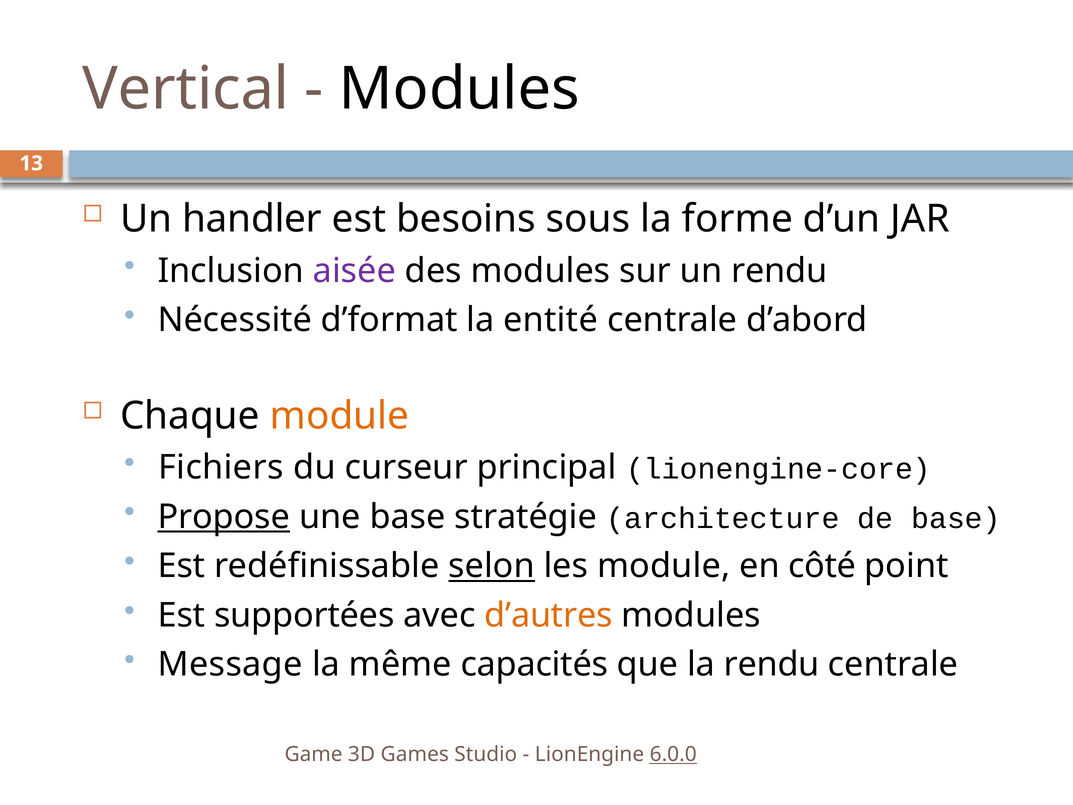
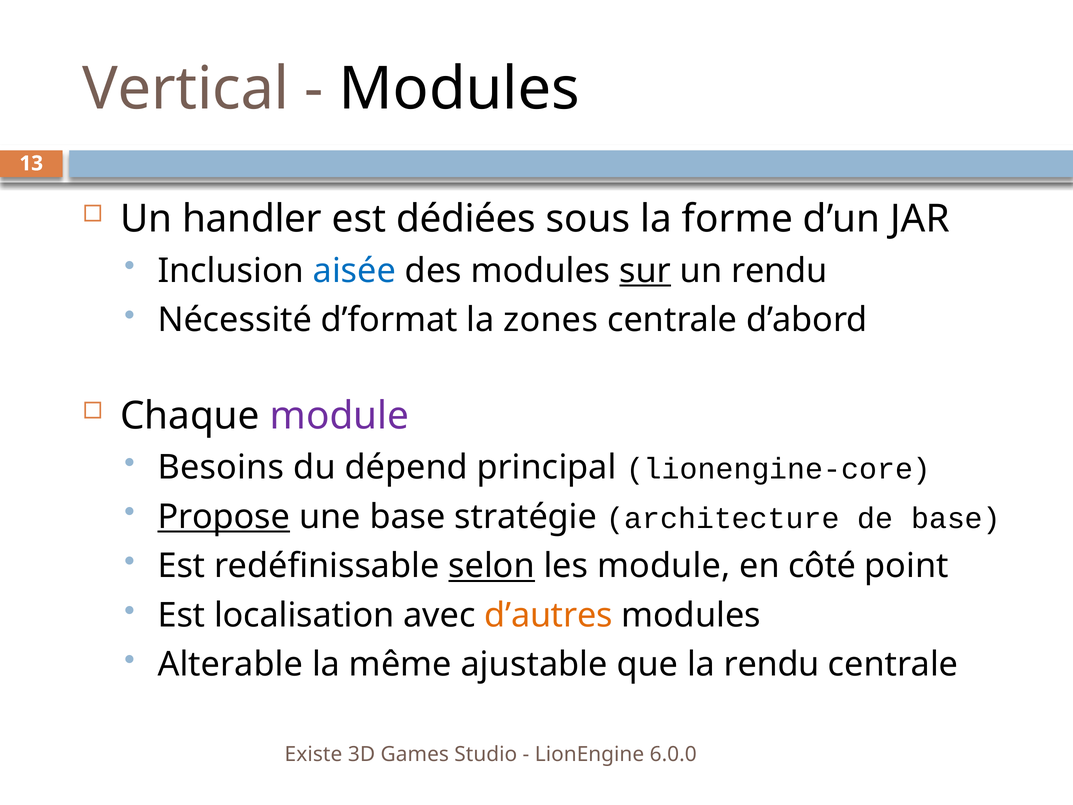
besoins: besoins -> dédiées (466, 219)
aisée colour: purple -> blue (354, 271)
sur underline: none -> present (645, 271)
entité: entité -> zones (551, 320)
module colour: orange -> purple (340, 416)
Fichiers: Fichiers -> Besoins (221, 467)
curseur: curseur -> dépend (406, 467)
supportées: supportées -> localisation (304, 615)
Message: Message -> Alterable (230, 664)
capacités: capacités -> ajustable (534, 664)
Game: Game -> Existe (313, 754)
6.0.0 underline: present -> none (673, 754)
